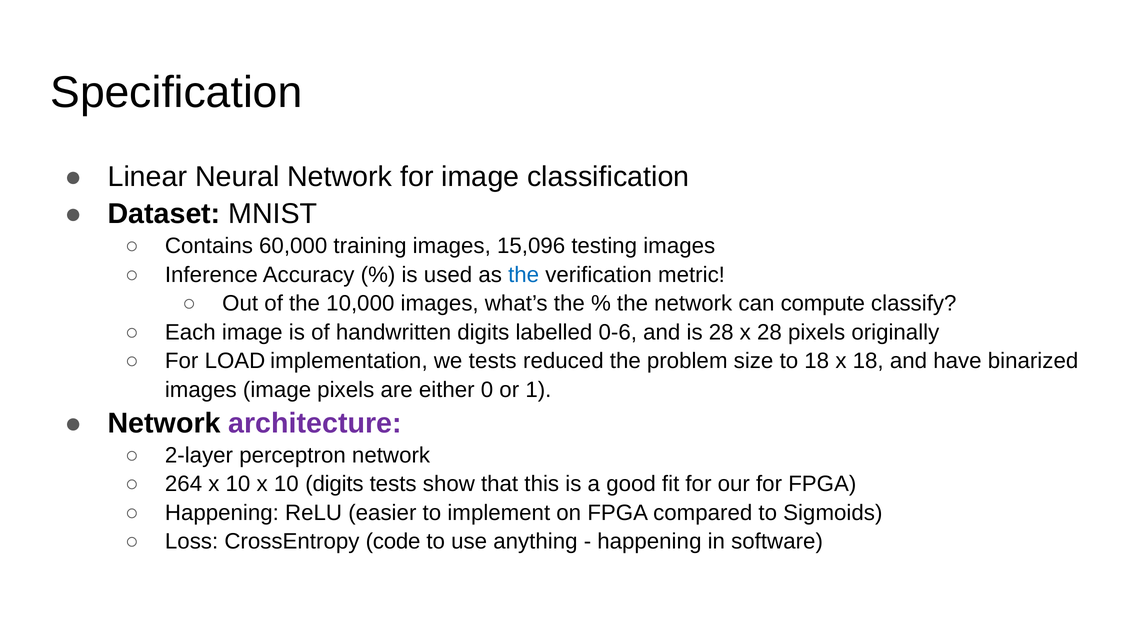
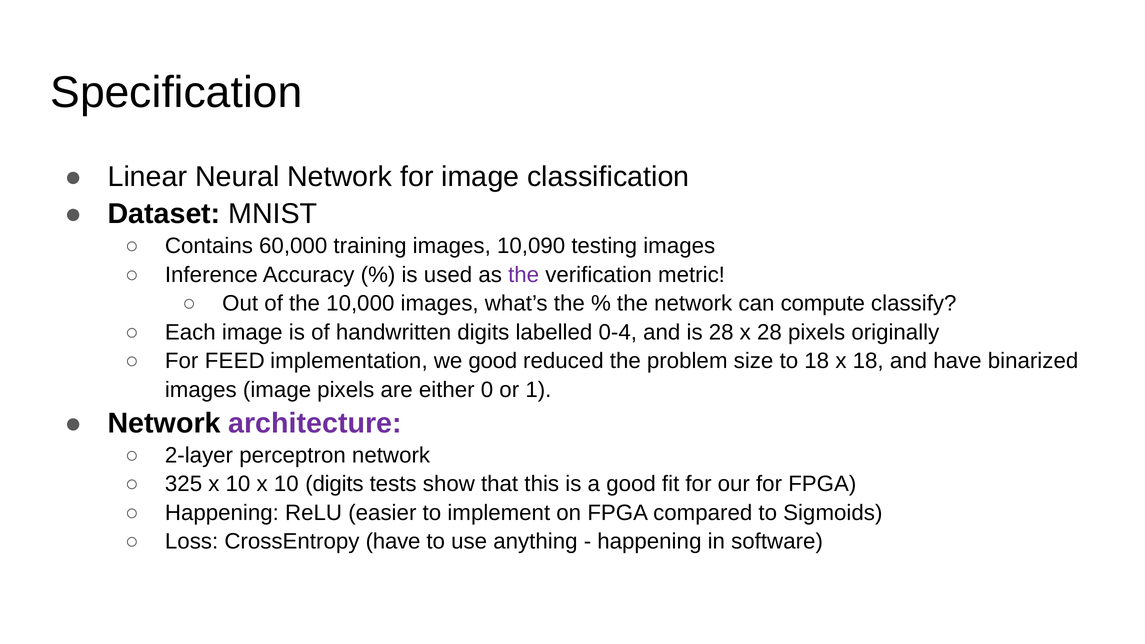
15,096: 15,096 -> 10,090 (531, 246)
the colour: blue -> purple (524, 275)
0-6: 0-6 -> 0-4 (618, 332)
LOAD: LOAD -> FEED (235, 361)
we tests: tests -> good (493, 361)
264: 264 -> 325 (184, 484)
CrossEntropy code: code -> have (393, 542)
